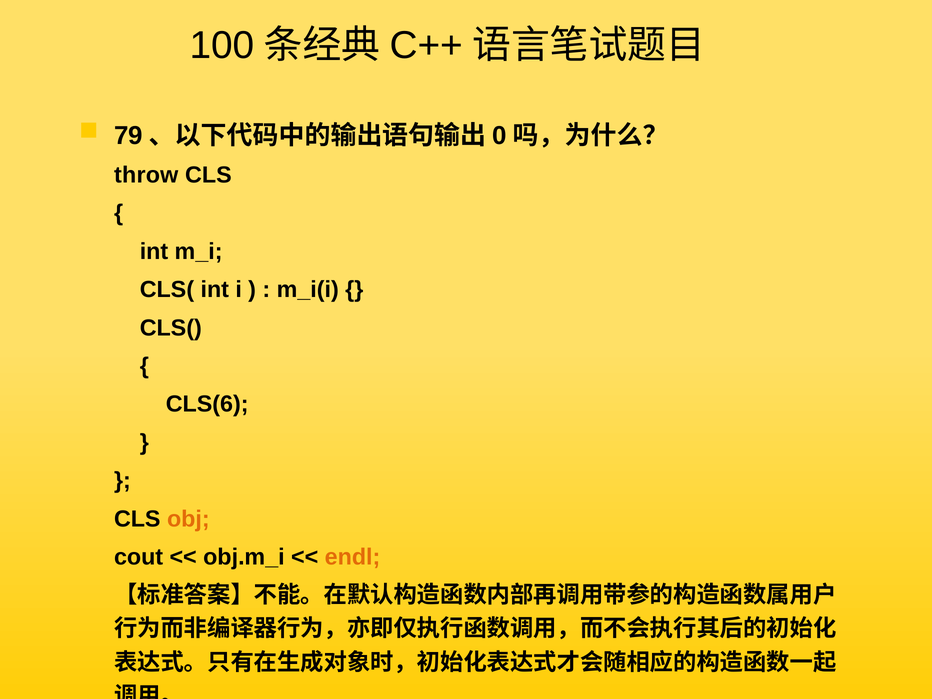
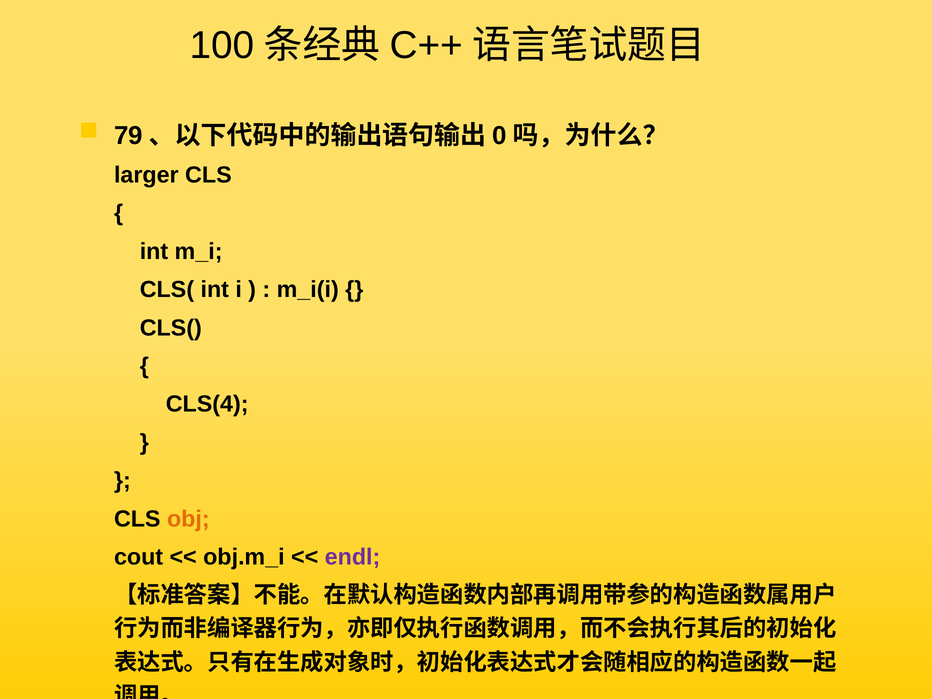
throw: throw -> larger (146, 175)
CLS(6: CLS(6 -> CLS(4 (207, 404)
endl colour: orange -> purple (353, 557)
